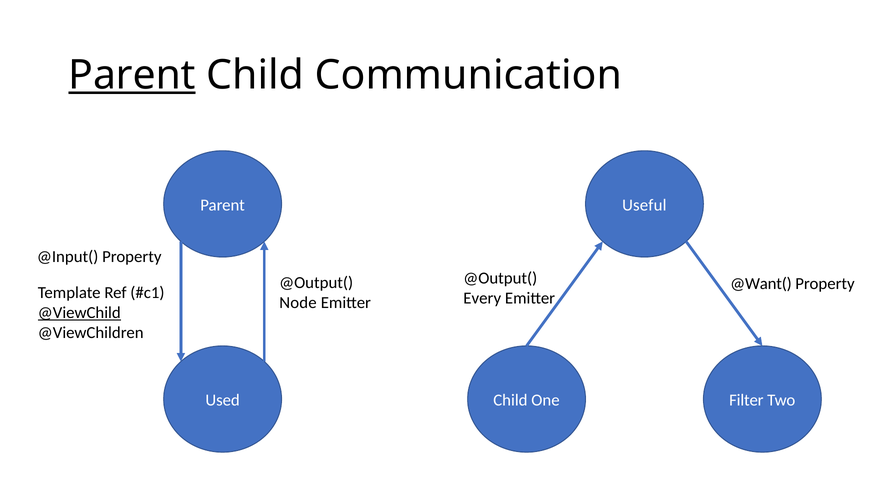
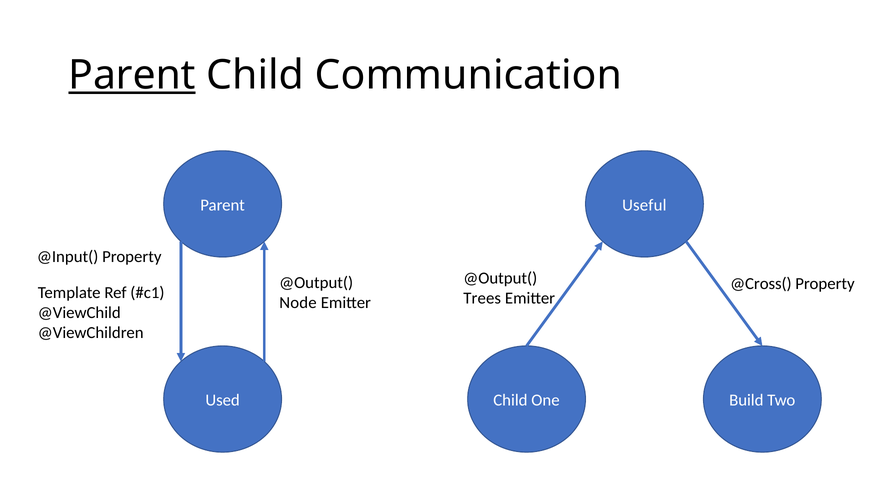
@Want(: @Want( -> @Cross( (761, 283)
Every: Every -> Trees (482, 298)
@ViewChild underline: present -> none (79, 313)
Filter: Filter -> Build (746, 400)
